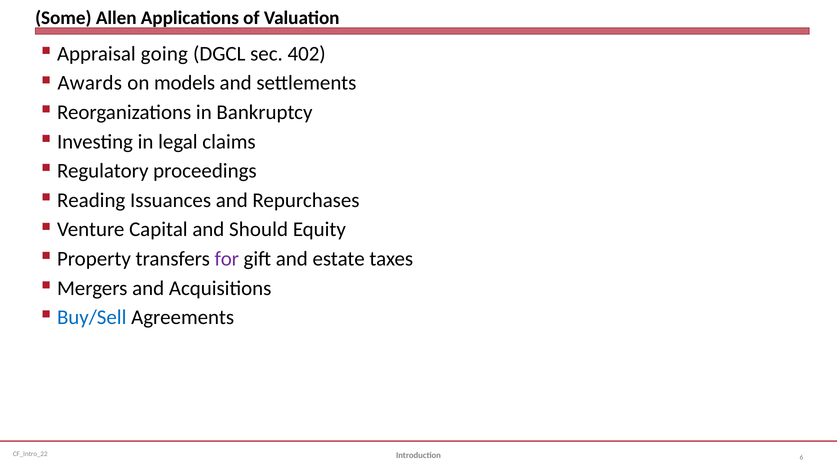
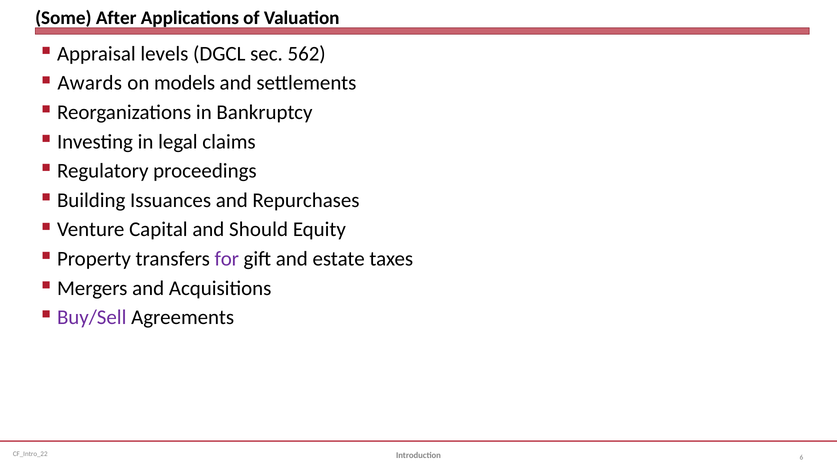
Allen: Allen -> After (116, 18)
going: going -> levels (164, 54)
402: 402 -> 562 (307, 54)
Reading: Reading -> Building (91, 200)
Buy/Sell colour: blue -> purple (92, 317)
